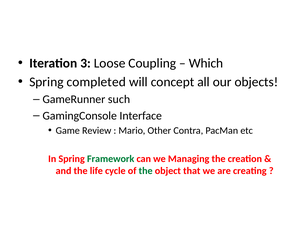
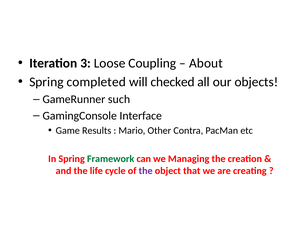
Which: Which -> About (206, 63)
concept: concept -> checked (173, 82)
Review: Review -> Results (97, 131)
the colour: green -> purple (146, 171)
